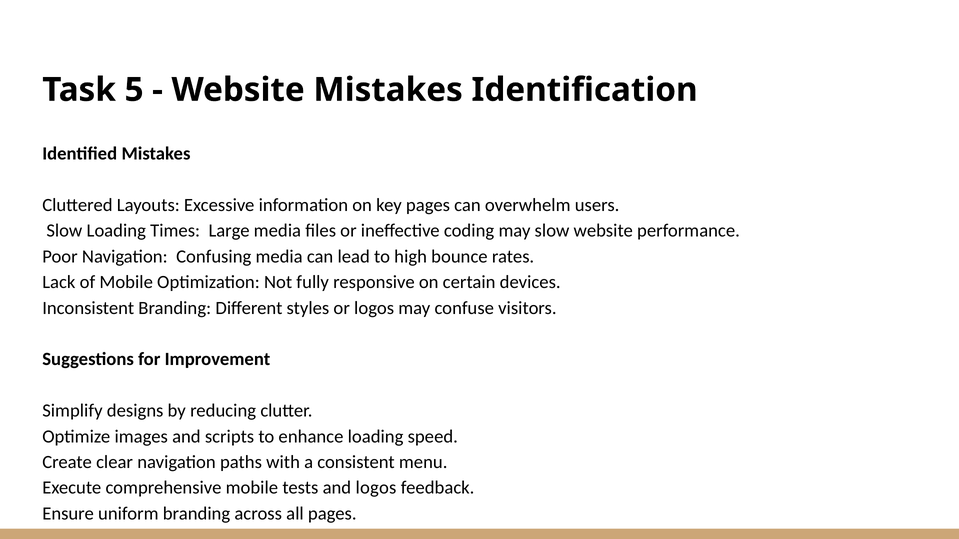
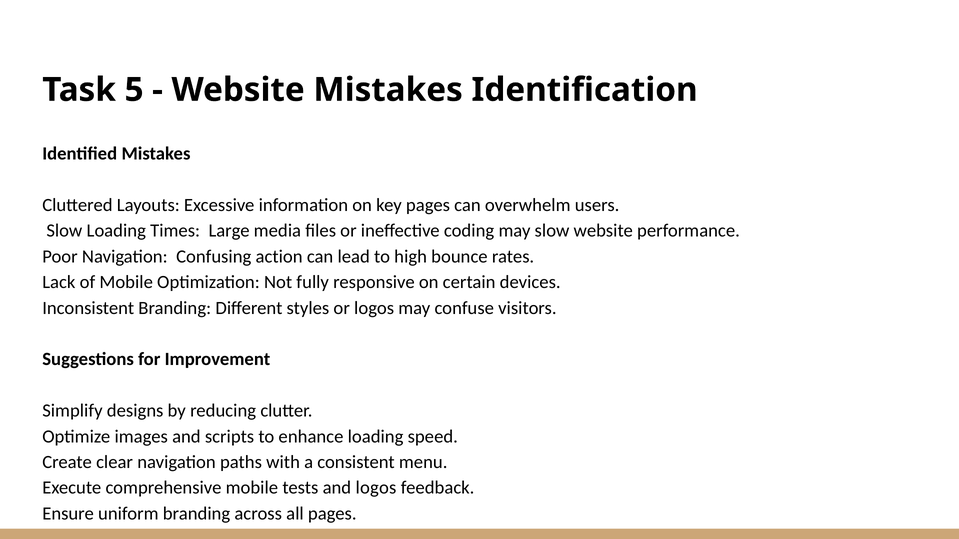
Confusing media: media -> action (279, 257)
